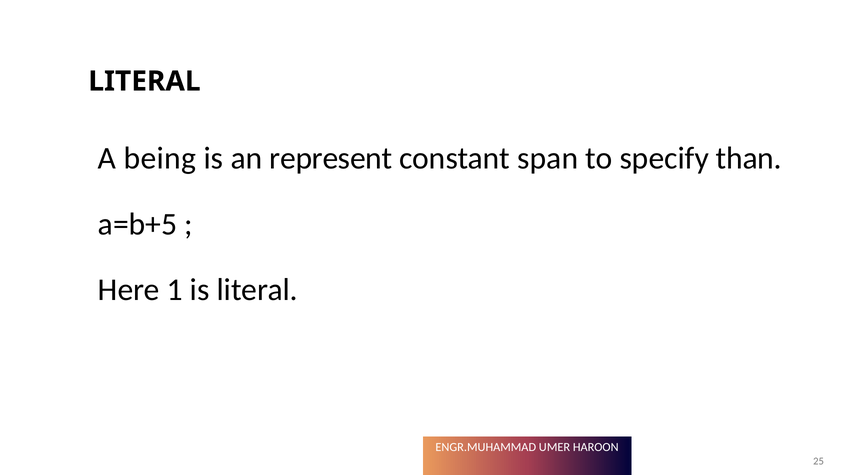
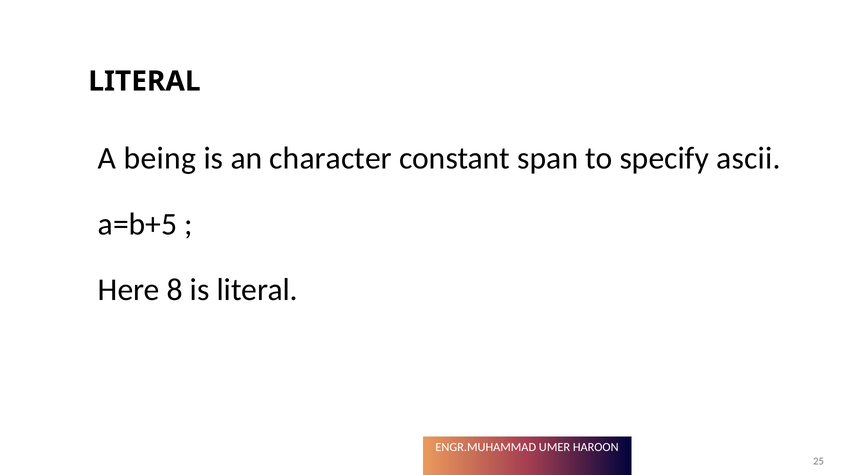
represent: represent -> character (331, 158)
than: than -> ascii (749, 158)
1: 1 -> 8 (175, 290)
